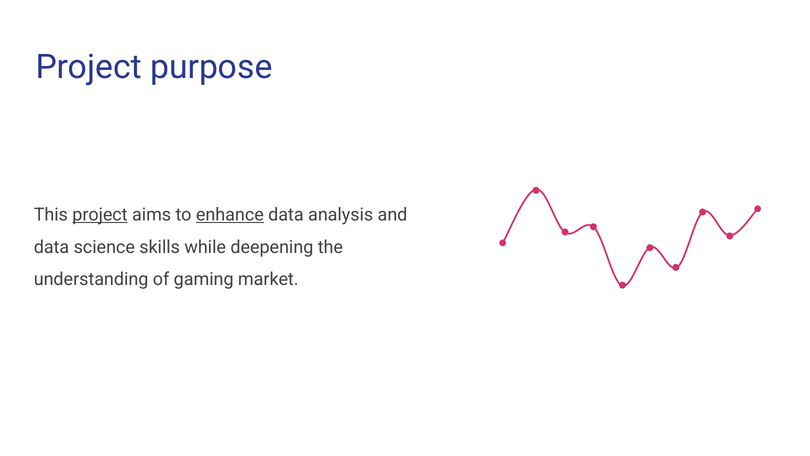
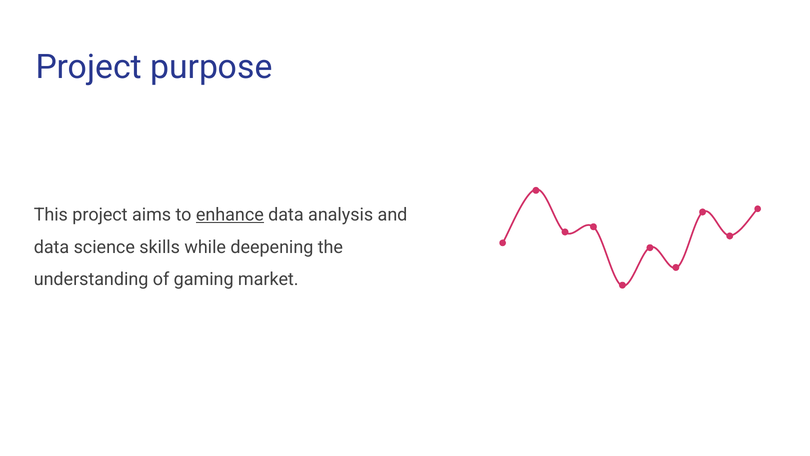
project underline: present -> none (100, 215)
